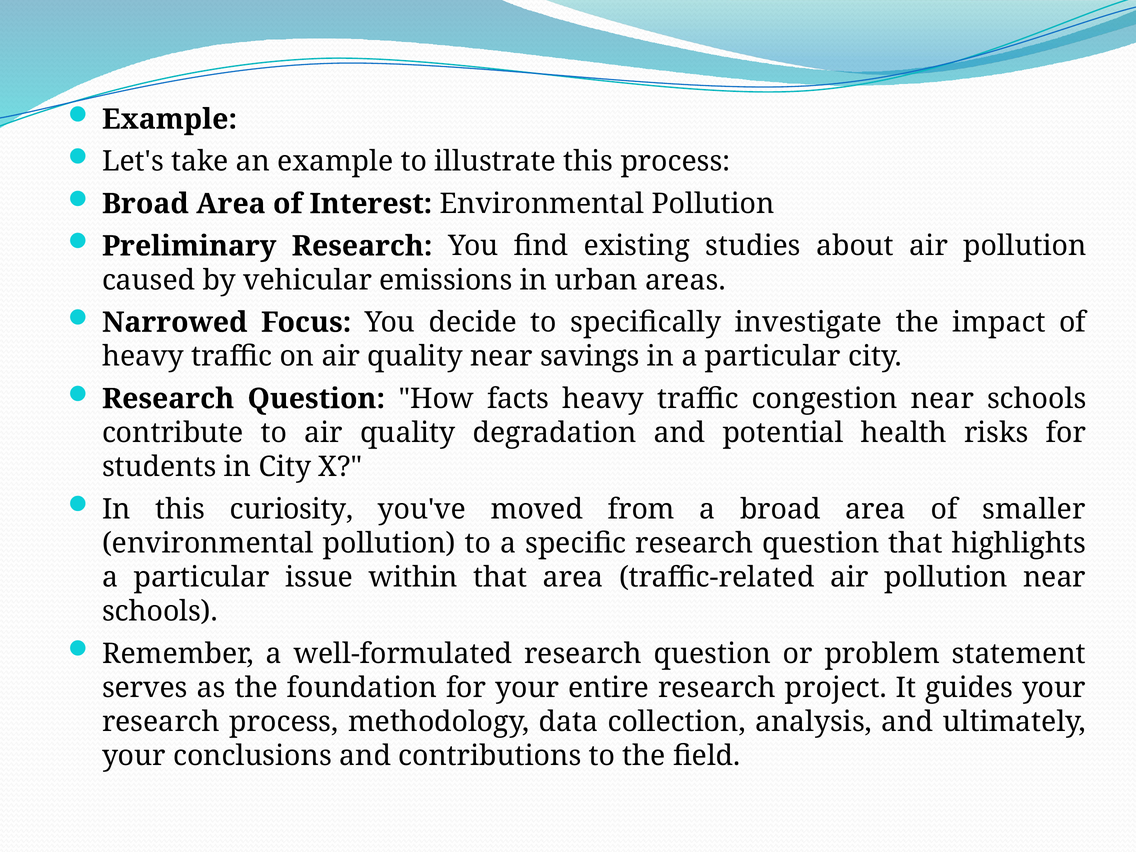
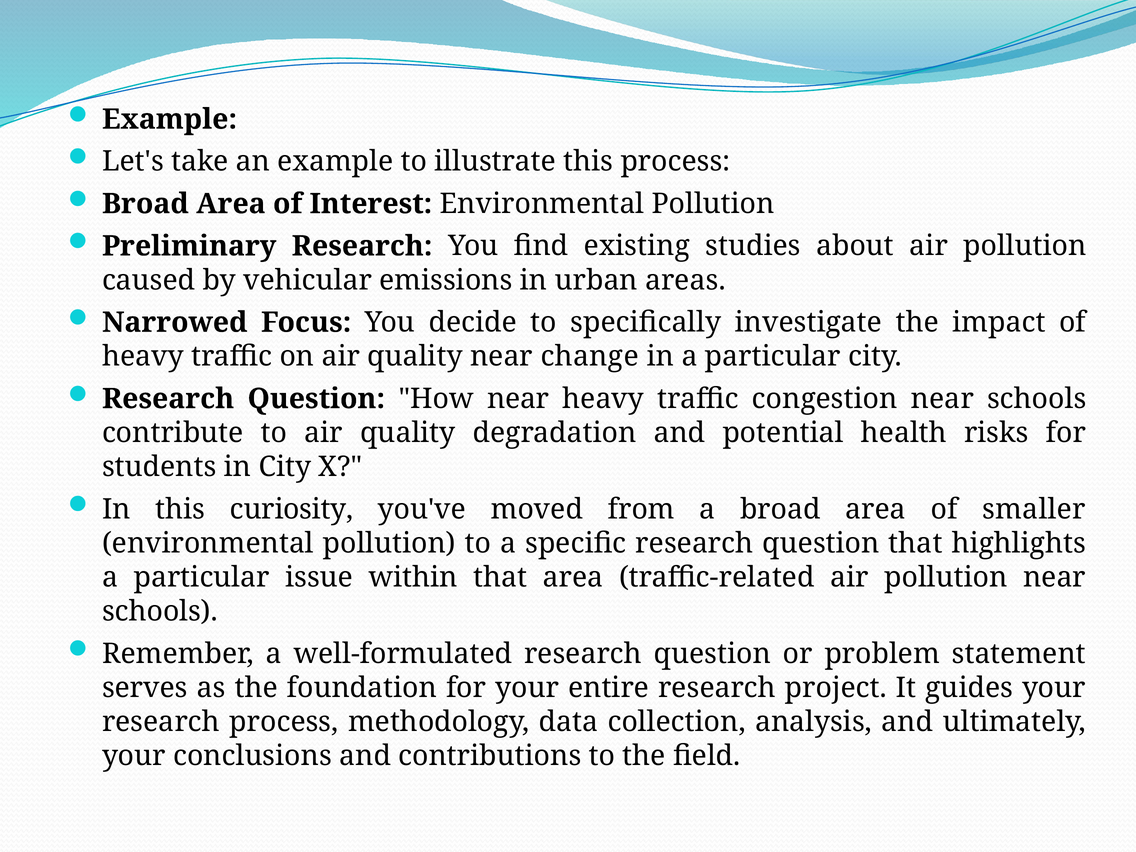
savings: savings -> change (590, 357)
How facts: facts -> near (518, 399)
